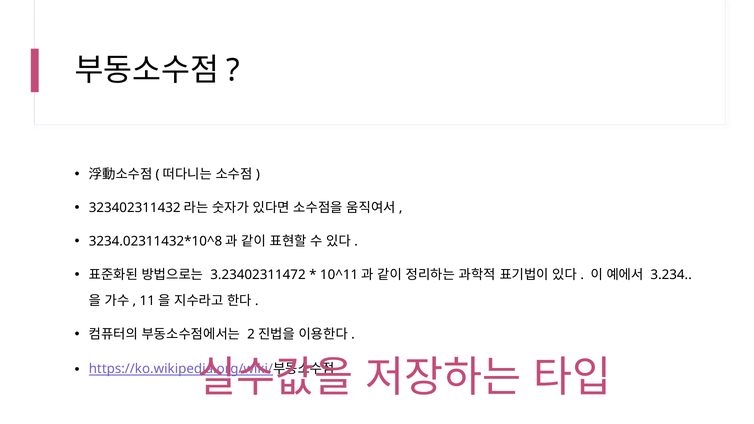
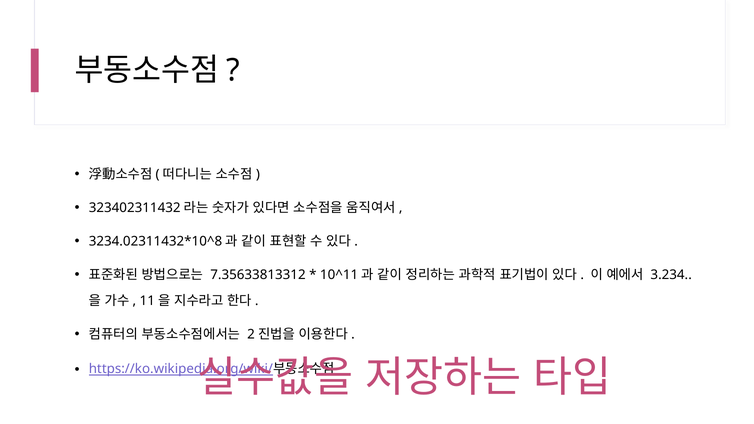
3.23402311472: 3.23402311472 -> 7.35633813312 (258, 275)
